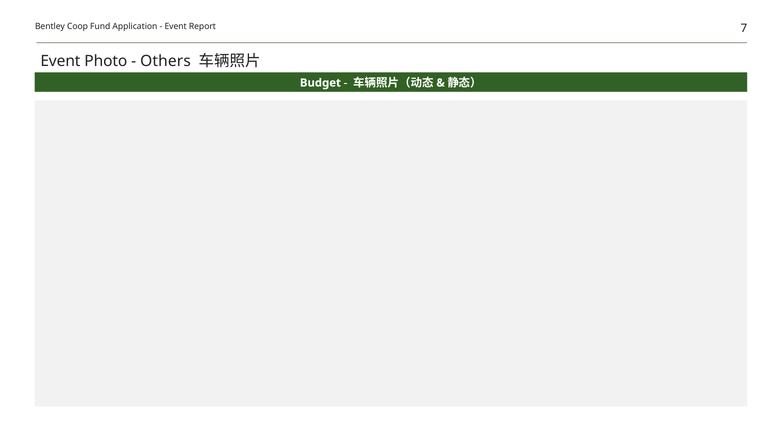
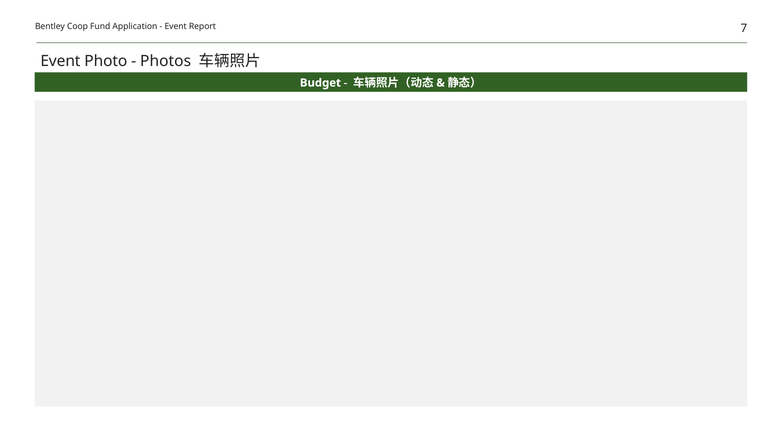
Others: Others -> Photos (166, 61)
